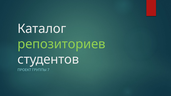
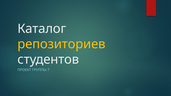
репозиториев colour: light green -> yellow (61, 44)
